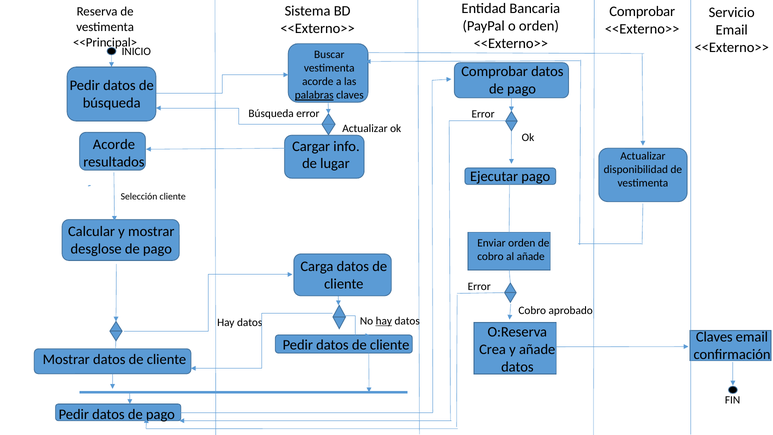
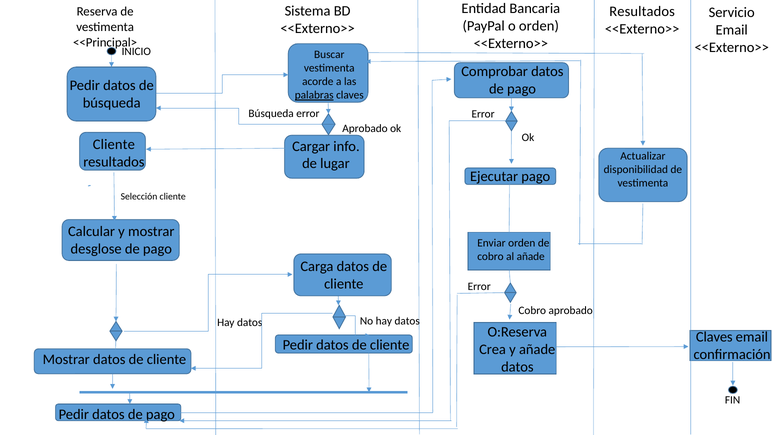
Comprobar: Comprobar -> Resultados (642, 11)
Actualizar: Actualizar -> Aprobado (365, 128)
Acorde: Acorde -> Cliente (114, 144)
hay underline: present -> none (384, 321)
